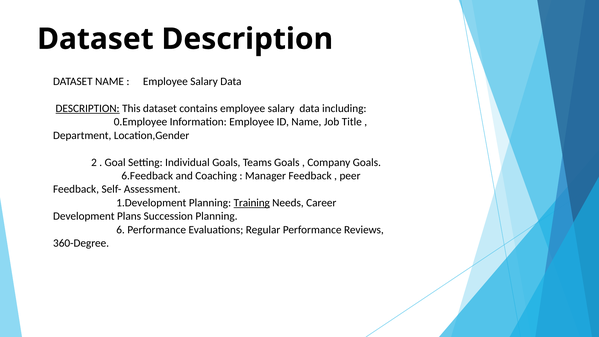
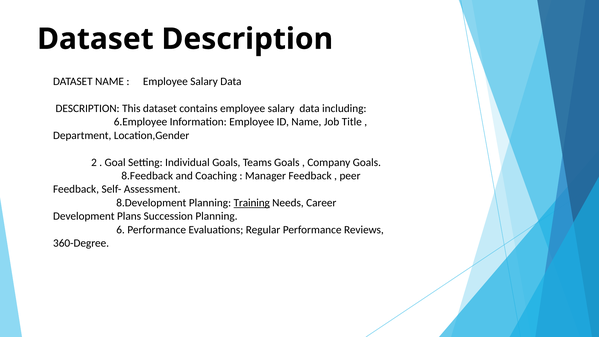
DESCRIPTION underline: present -> none (88, 108)
0.Employee: 0.Employee -> 6.Employee (141, 122)
6.Feedback: 6.Feedback -> 8.Feedback (147, 176)
1.Development: 1.Development -> 8.Development (151, 203)
